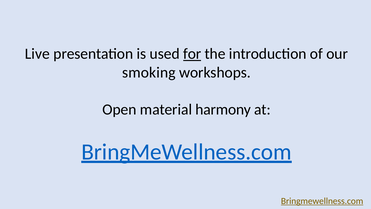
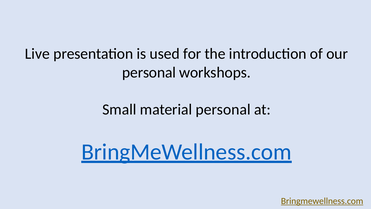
for underline: present -> none (192, 54)
smoking: smoking -> personal (149, 72)
Open: Open -> Small (119, 109)
material harmony: harmony -> personal (223, 109)
